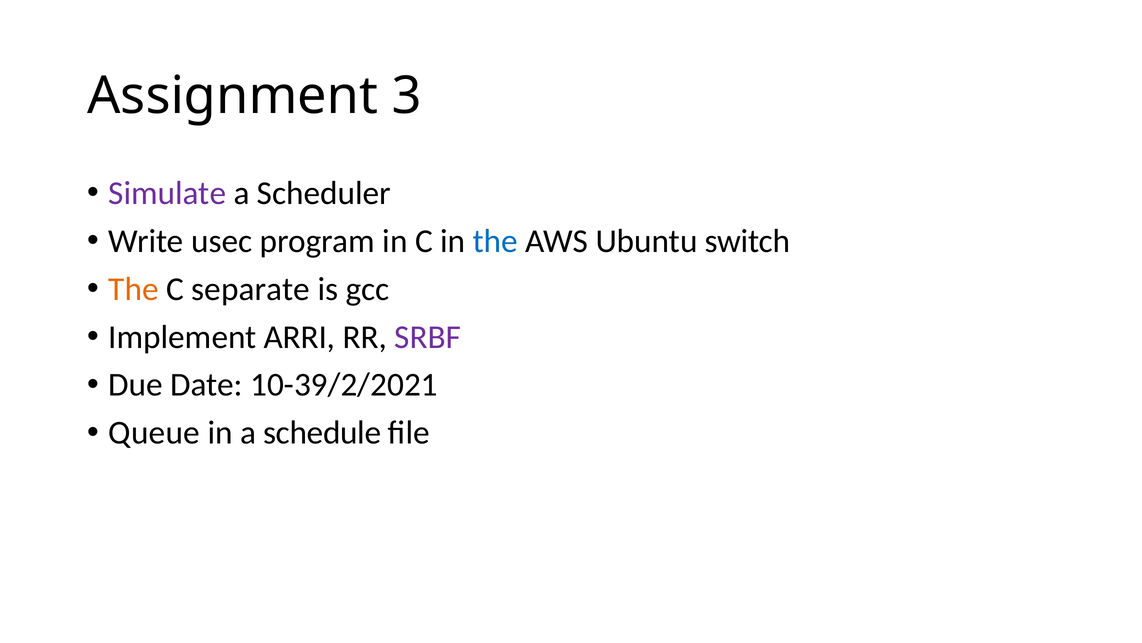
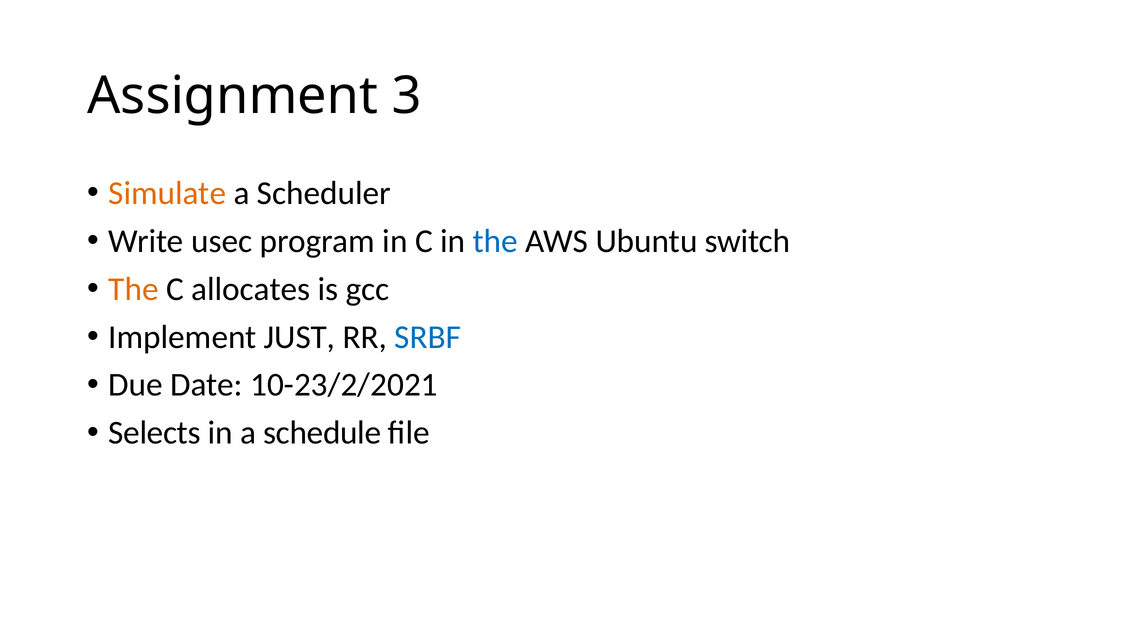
Simulate colour: purple -> orange (167, 193)
separate: separate -> allocates (251, 289)
ARRI: ARRI -> JUST (299, 337)
SRBF colour: purple -> blue (428, 337)
10-39/2/2021: 10-39/2/2021 -> 10-23/2/2021 (344, 385)
Queue: Queue -> Selects (154, 432)
